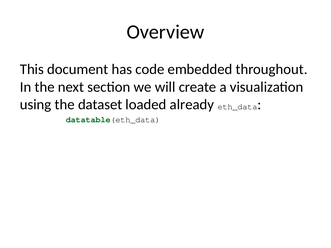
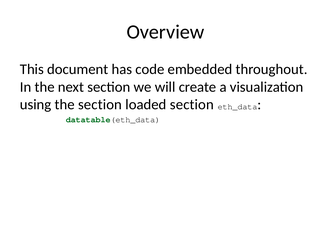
the dataset: dataset -> section (100, 105)
loaded already: already -> section (192, 105)
